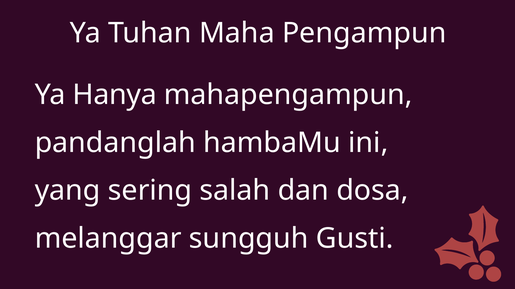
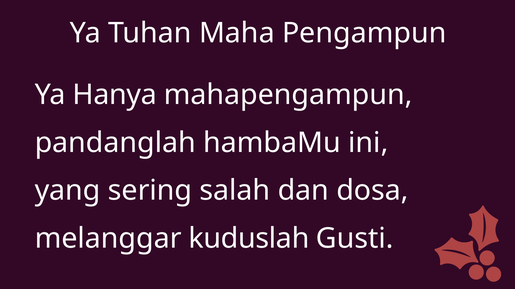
sungguh: sungguh -> kuduslah (249, 239)
